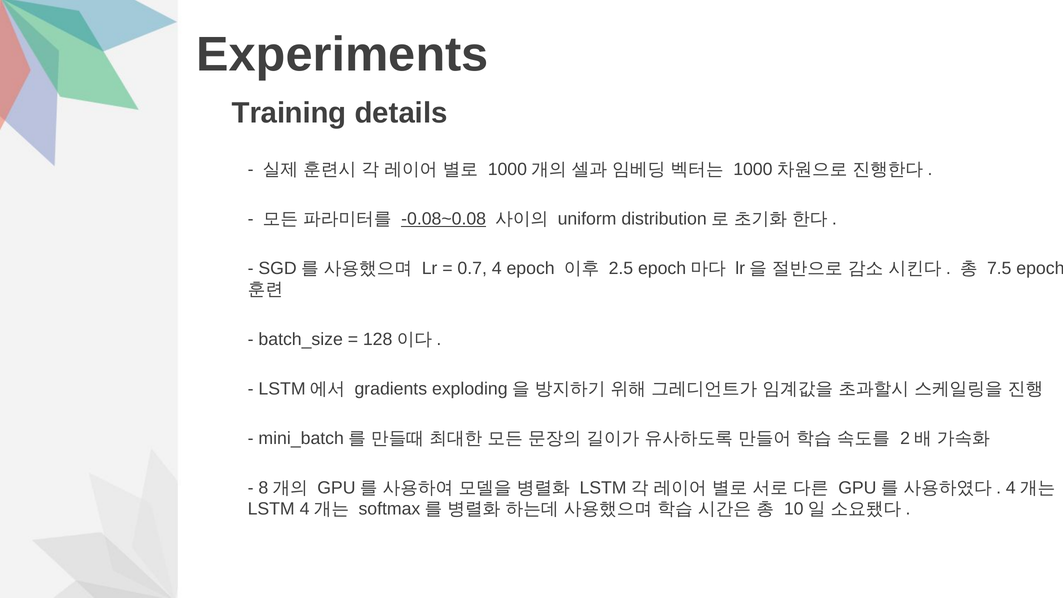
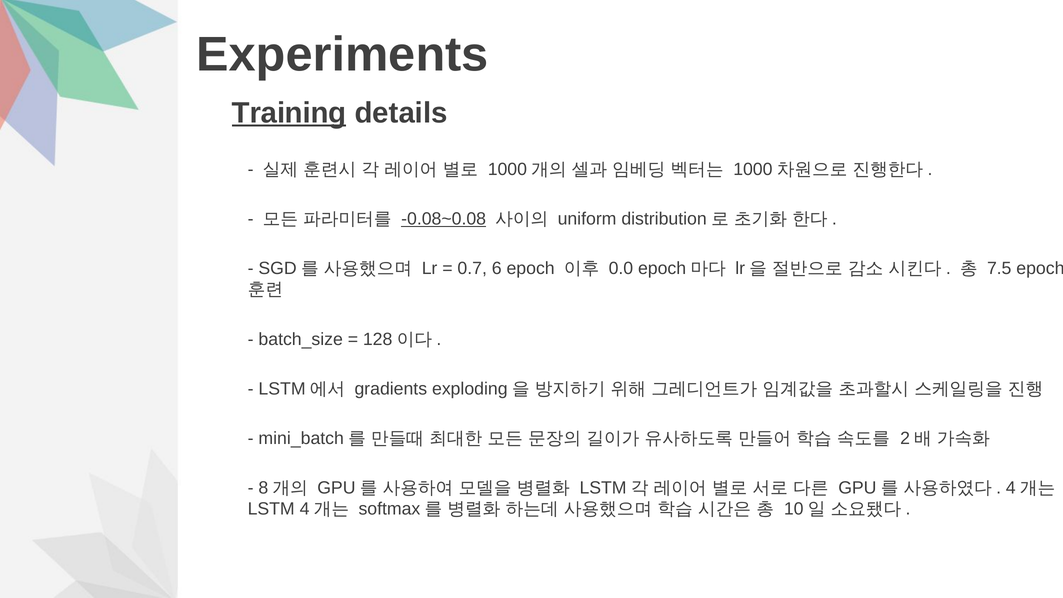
Training underline: none -> present (289, 113)
4: 4 -> 6 (497, 268)
2.5: 2.5 -> 0.0 (621, 268)
